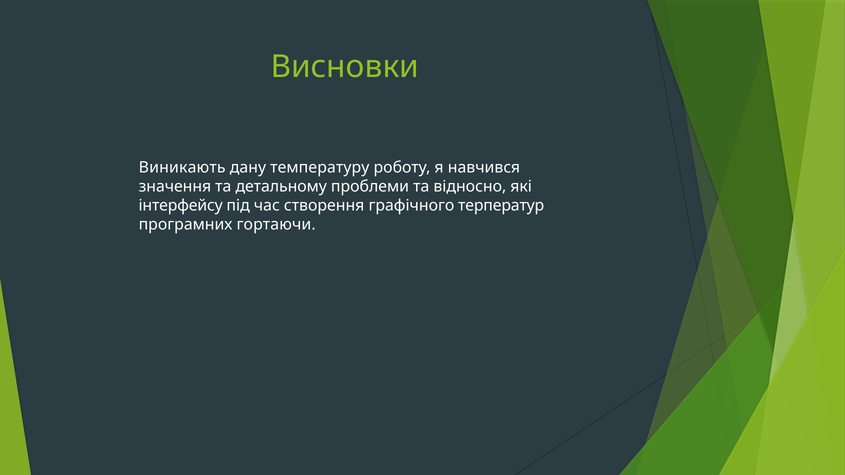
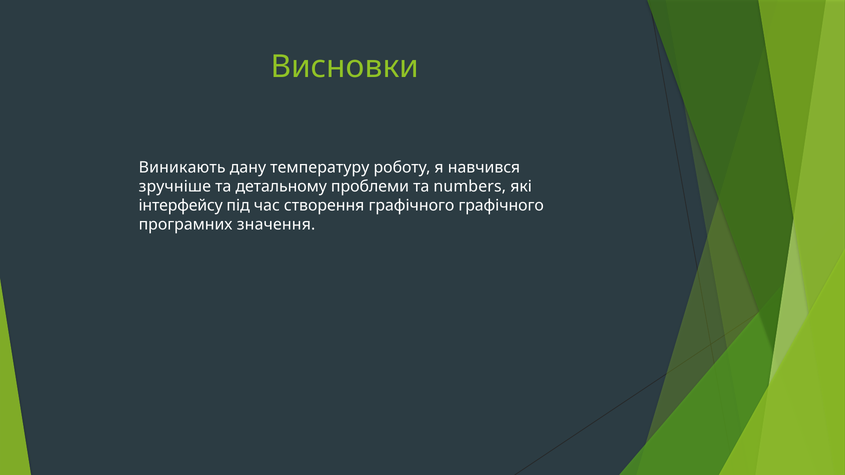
значення: значення -> зручніше (175, 187)
відносно: відносно -> numbers (470, 187)
графічного терператур: терператур -> графічного (501, 206)
гортаючи: гортаючи -> значення (276, 225)
